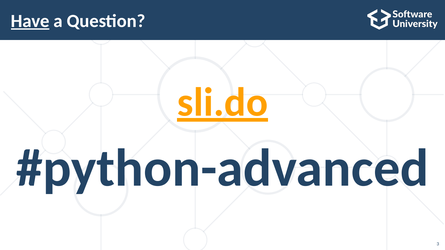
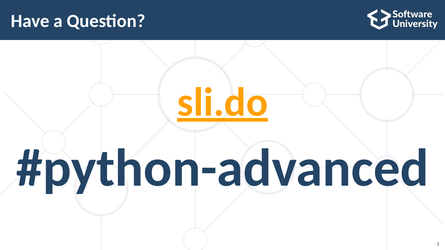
Have underline: present -> none (30, 21)
